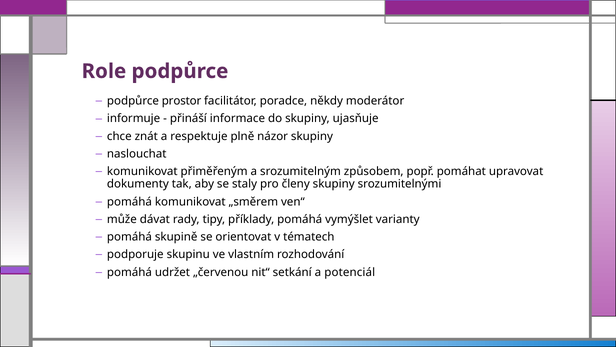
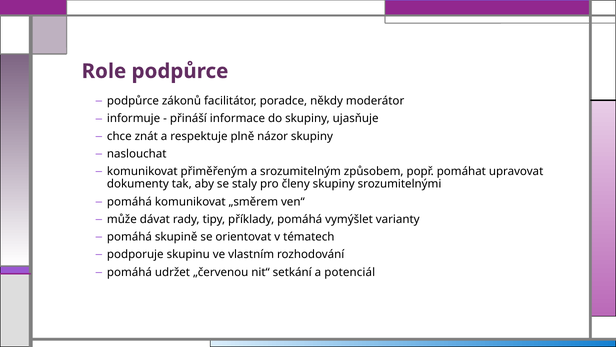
prostor: prostor -> zákonů (182, 101)
